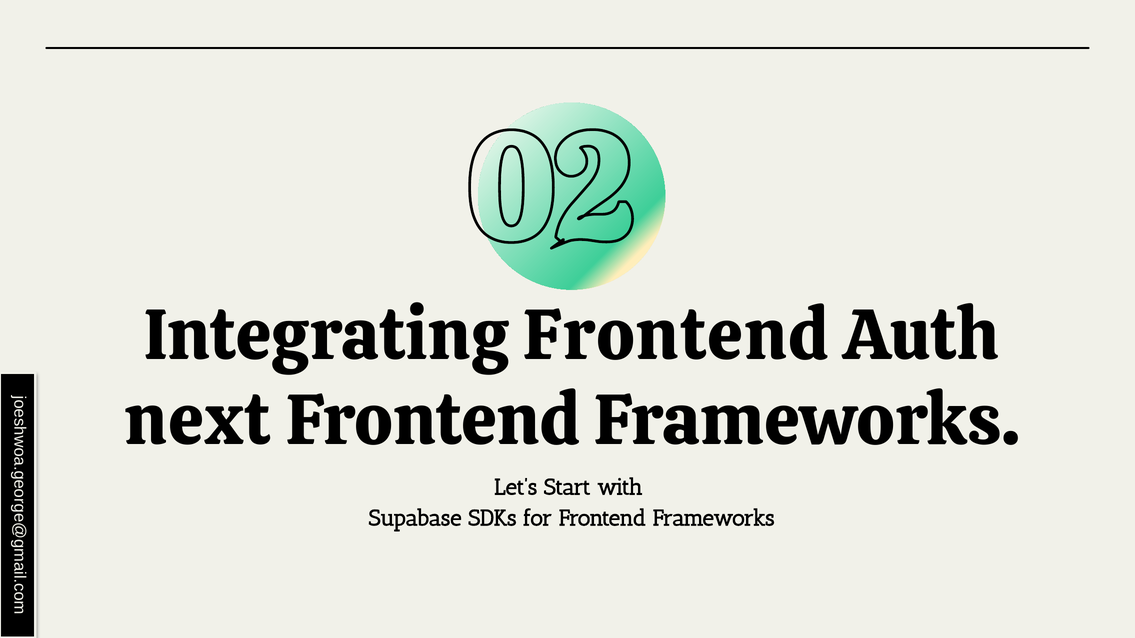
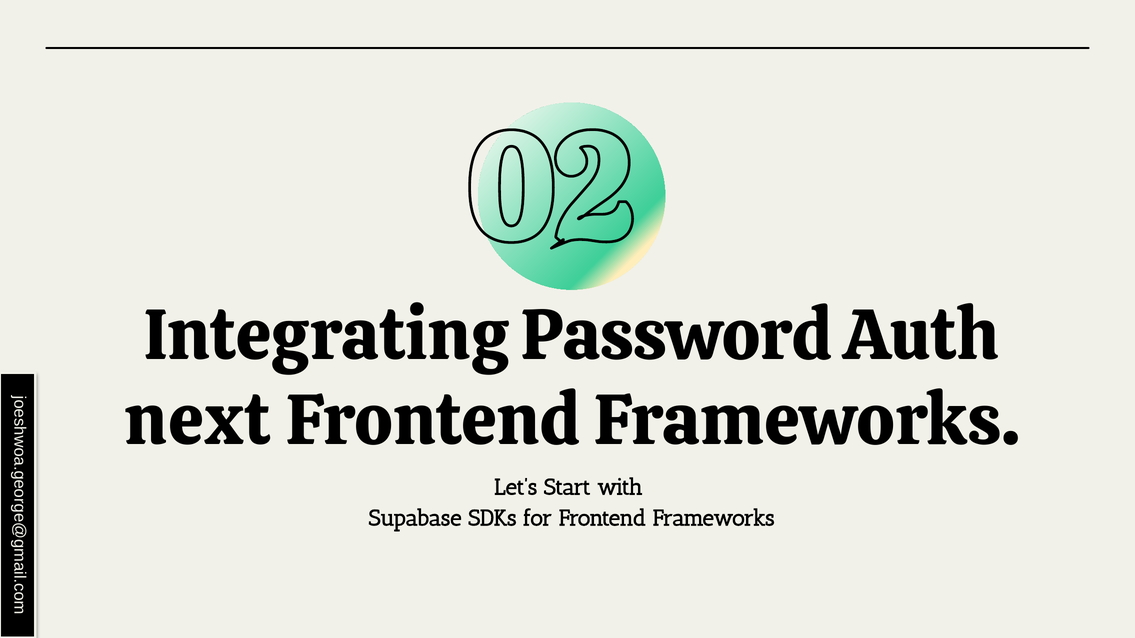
Integrating Frontend: Frontend -> Password (676, 336)
